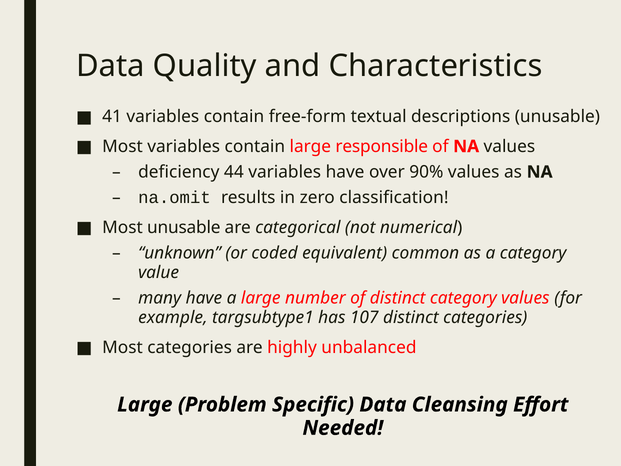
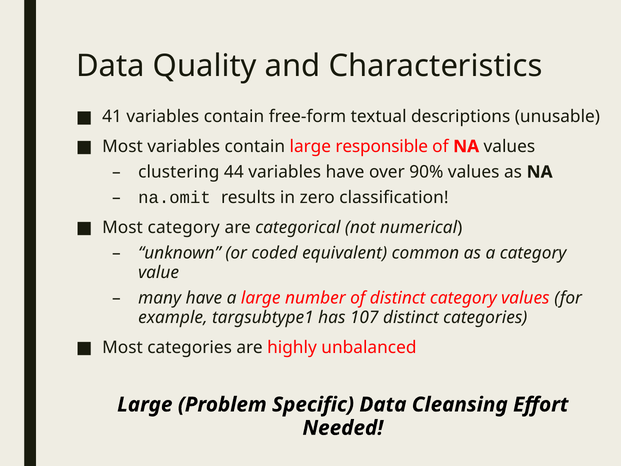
deficiency: deficiency -> clustering (179, 172)
Most unusable: unusable -> category (184, 227)
